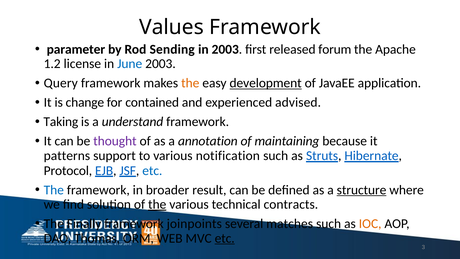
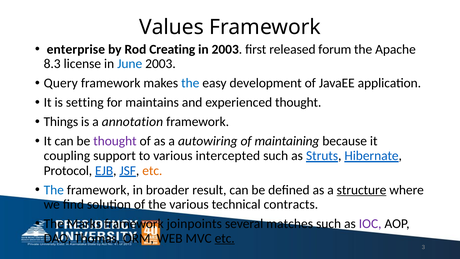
parameter: parameter -> enterprise (76, 49)
Sending: Sending -> Creating (172, 49)
1.2: 1.2 -> 8.3 (52, 64)
the colour: orange -> blue (190, 83)
development underline: present -> none (266, 83)
change: change -> setting (85, 102)
contained: contained -> maintains (152, 102)
experienced advised: advised -> thought (298, 102)
Taking: Taking -> Things (61, 122)
understand: understand -> annotation (132, 122)
annotation: annotation -> autowiring (208, 141)
patterns: patterns -> coupling (67, 156)
notification: notification -> intercepted (228, 156)
etc colour: blue -> orange (152, 170)
the underline: present -> none (157, 204)
Finally: Finally -> Marks (84, 224)
IOC colour: orange -> purple (370, 224)
